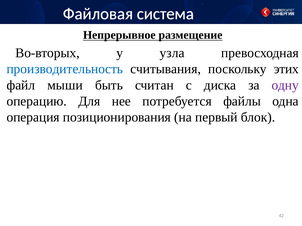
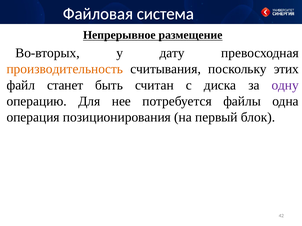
узла: узла -> дату (172, 53)
производительность colour: blue -> orange (65, 69)
мыши: мыши -> станет (65, 85)
